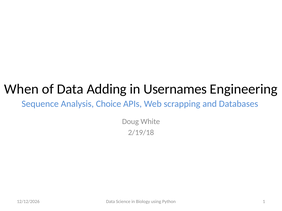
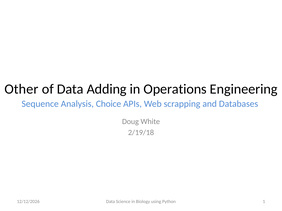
When: When -> Other (21, 89)
Usernames: Usernames -> Operations (175, 89)
